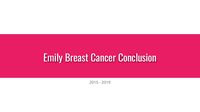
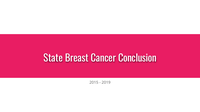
Emily: Emily -> State (53, 59)
